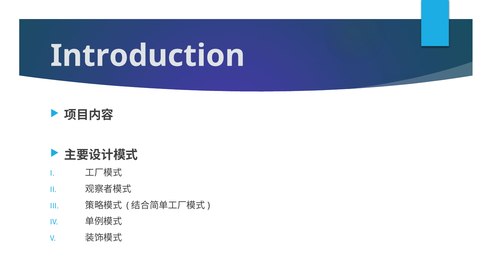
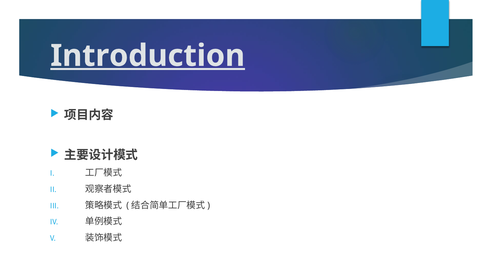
Introduction underline: none -> present (148, 56)
